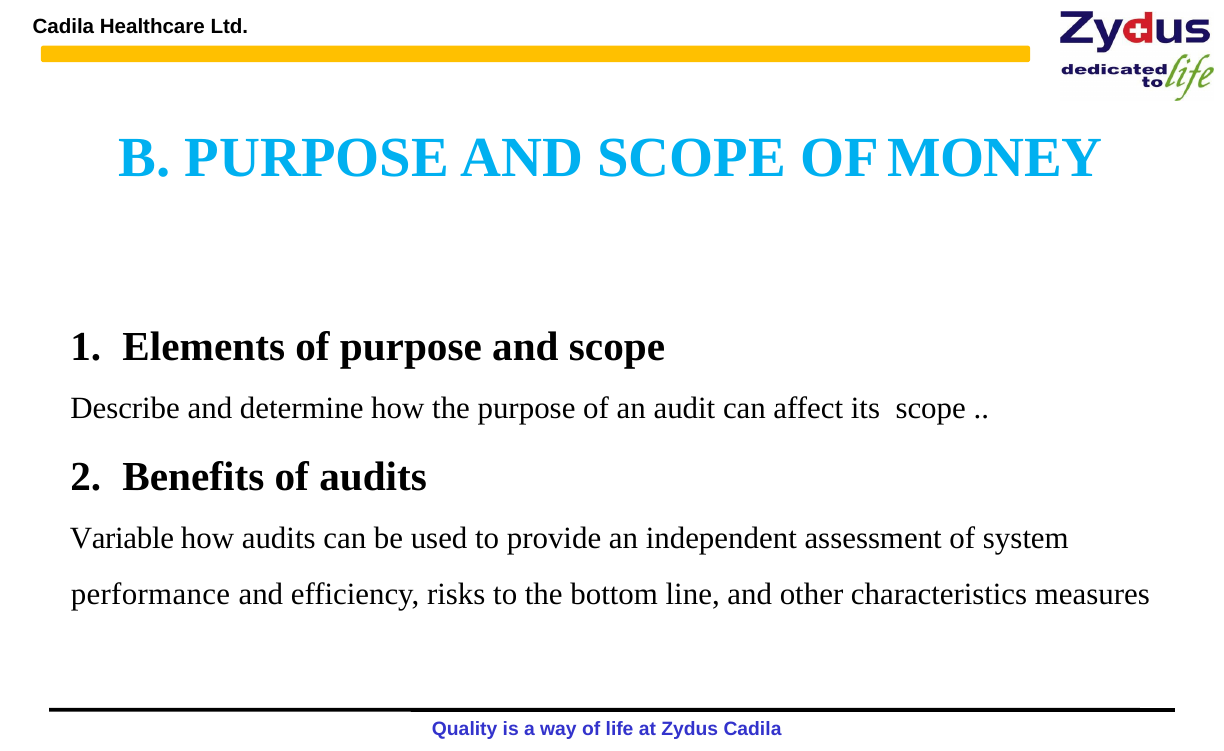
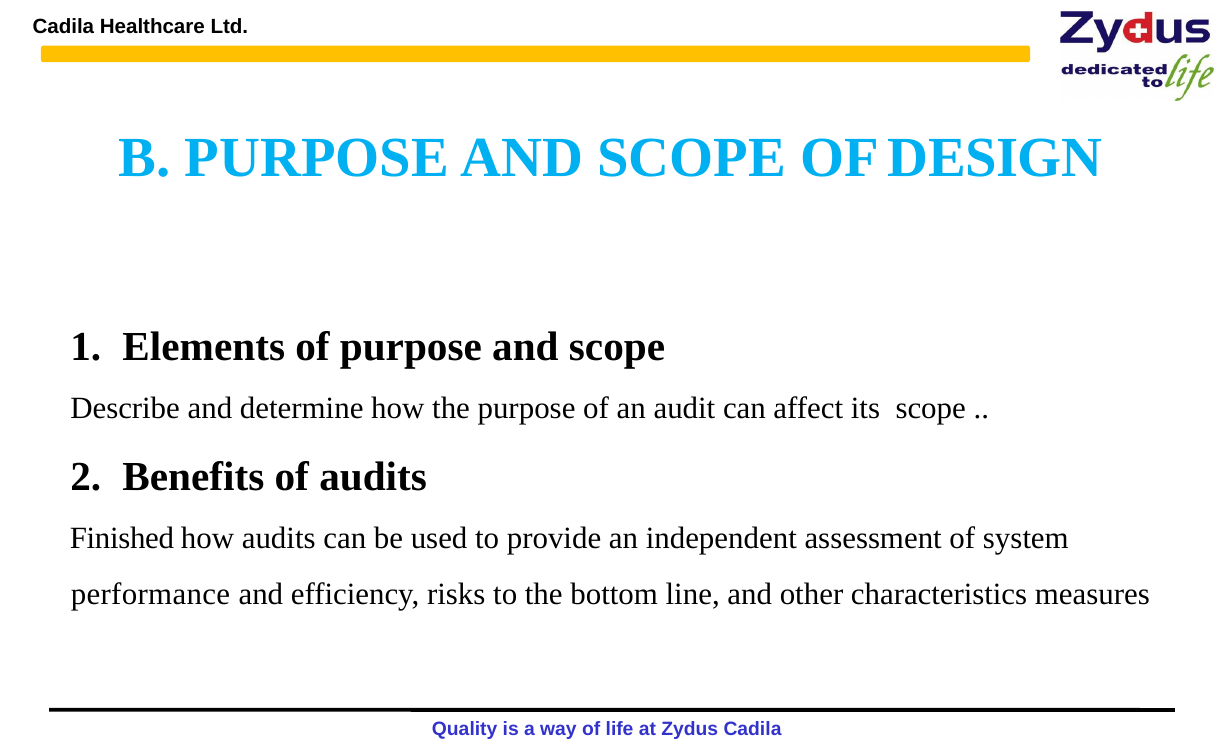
MONEY: MONEY -> DESIGN (995, 158)
Variable: Variable -> Finished (122, 538)
